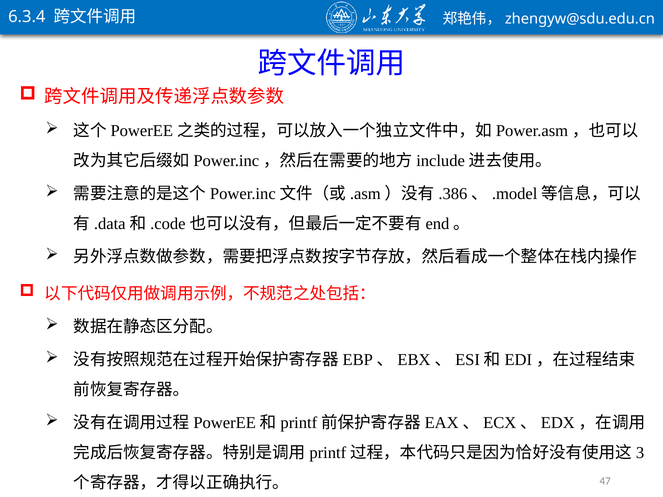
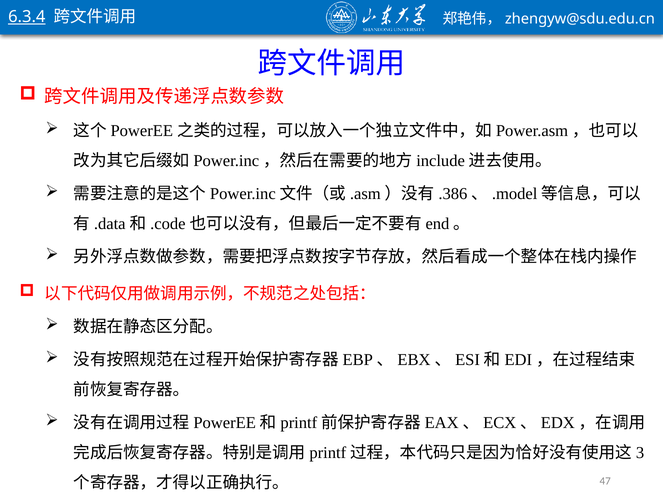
6.3.4 underline: none -> present (27, 17)
